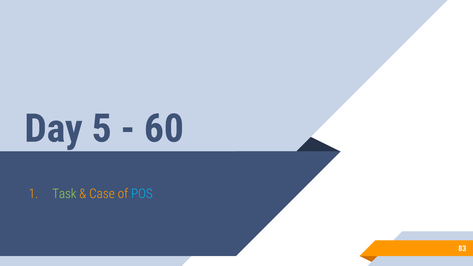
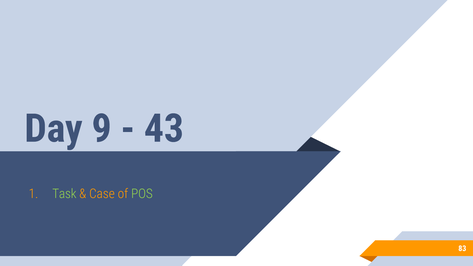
5: 5 -> 9 (102, 129)
60: 60 -> 43 (164, 129)
POS colour: light blue -> light green (142, 194)
